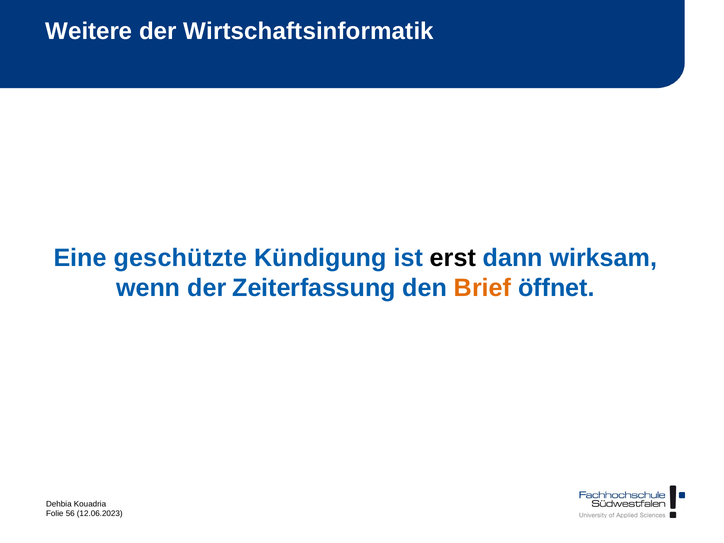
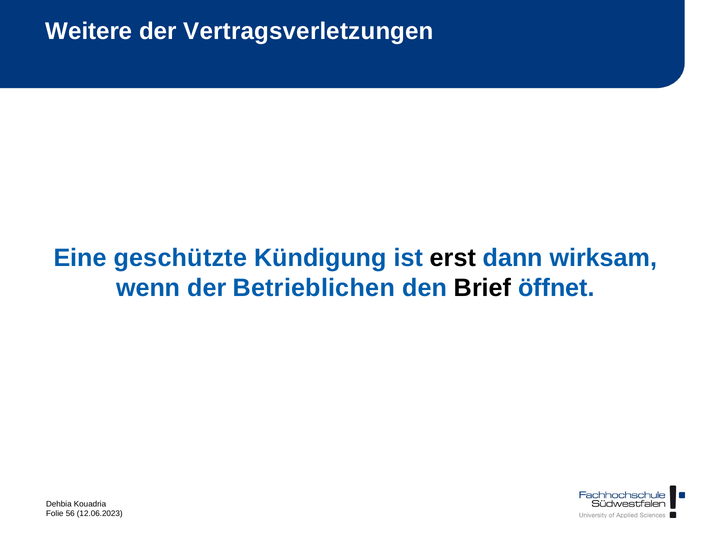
Wirtschaftsinformatik: Wirtschaftsinformatik -> Vertragsverletzungen (309, 31)
Zeiterfassung: Zeiterfassung -> Betrieblichen (314, 288)
Brief colour: orange -> black (483, 288)
